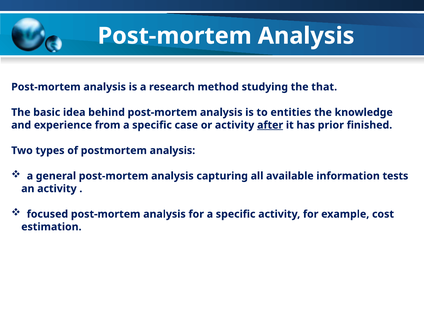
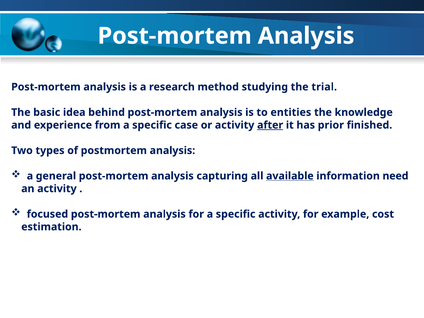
that: that -> trial (324, 87)
available underline: none -> present (290, 176)
tests: tests -> need (395, 176)
